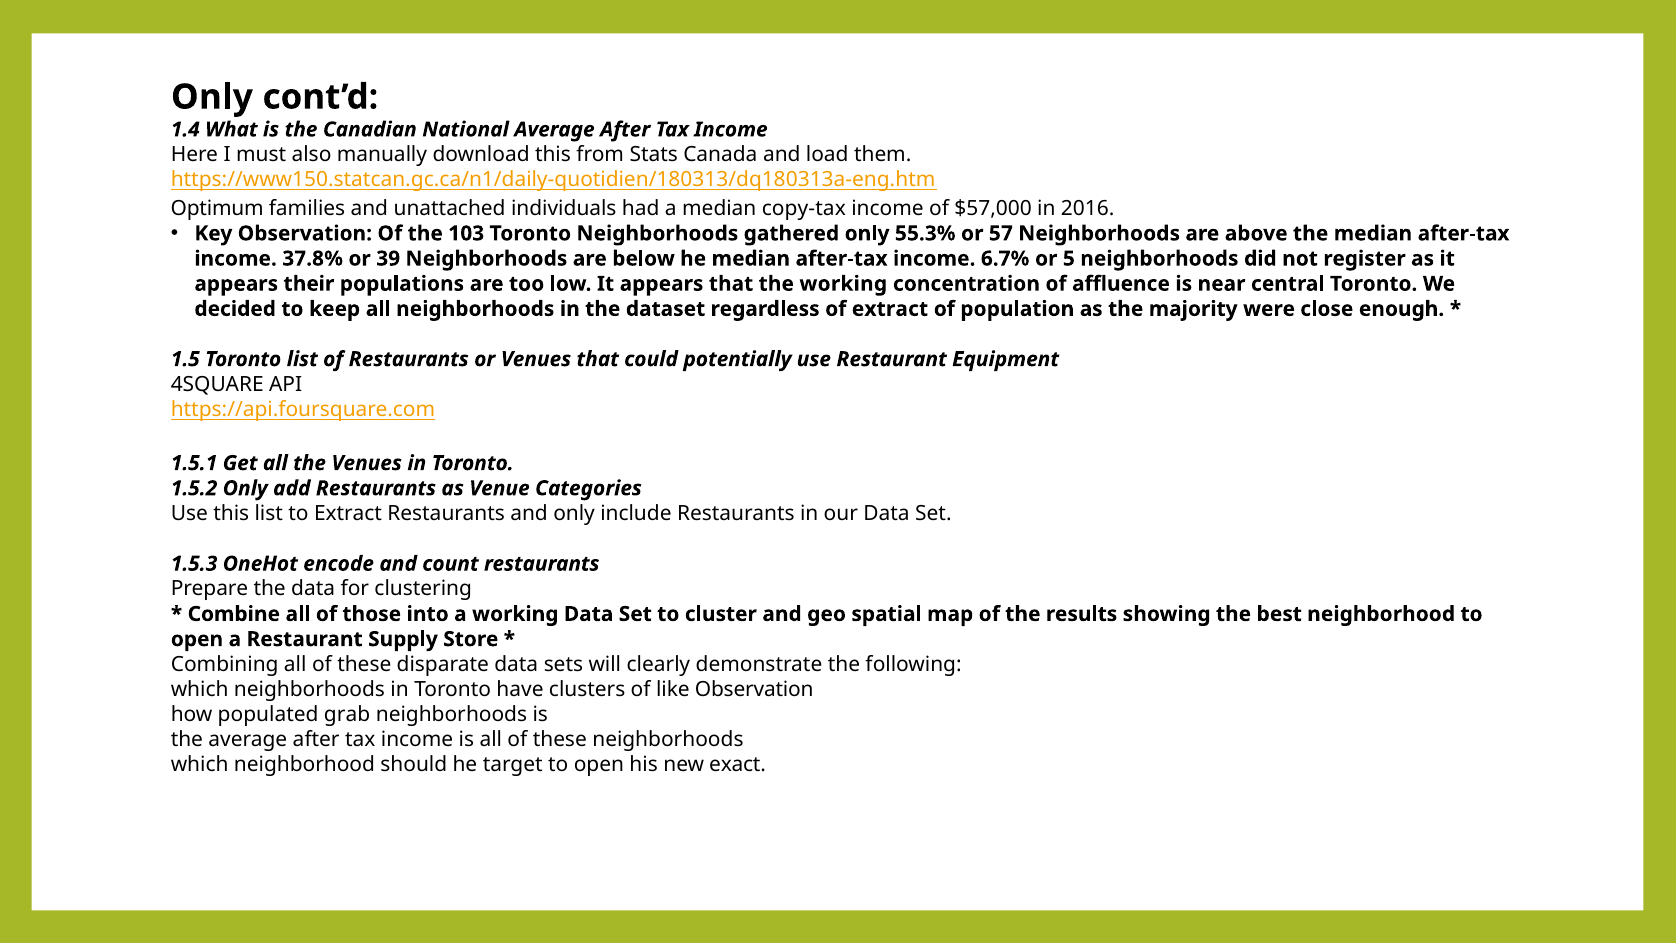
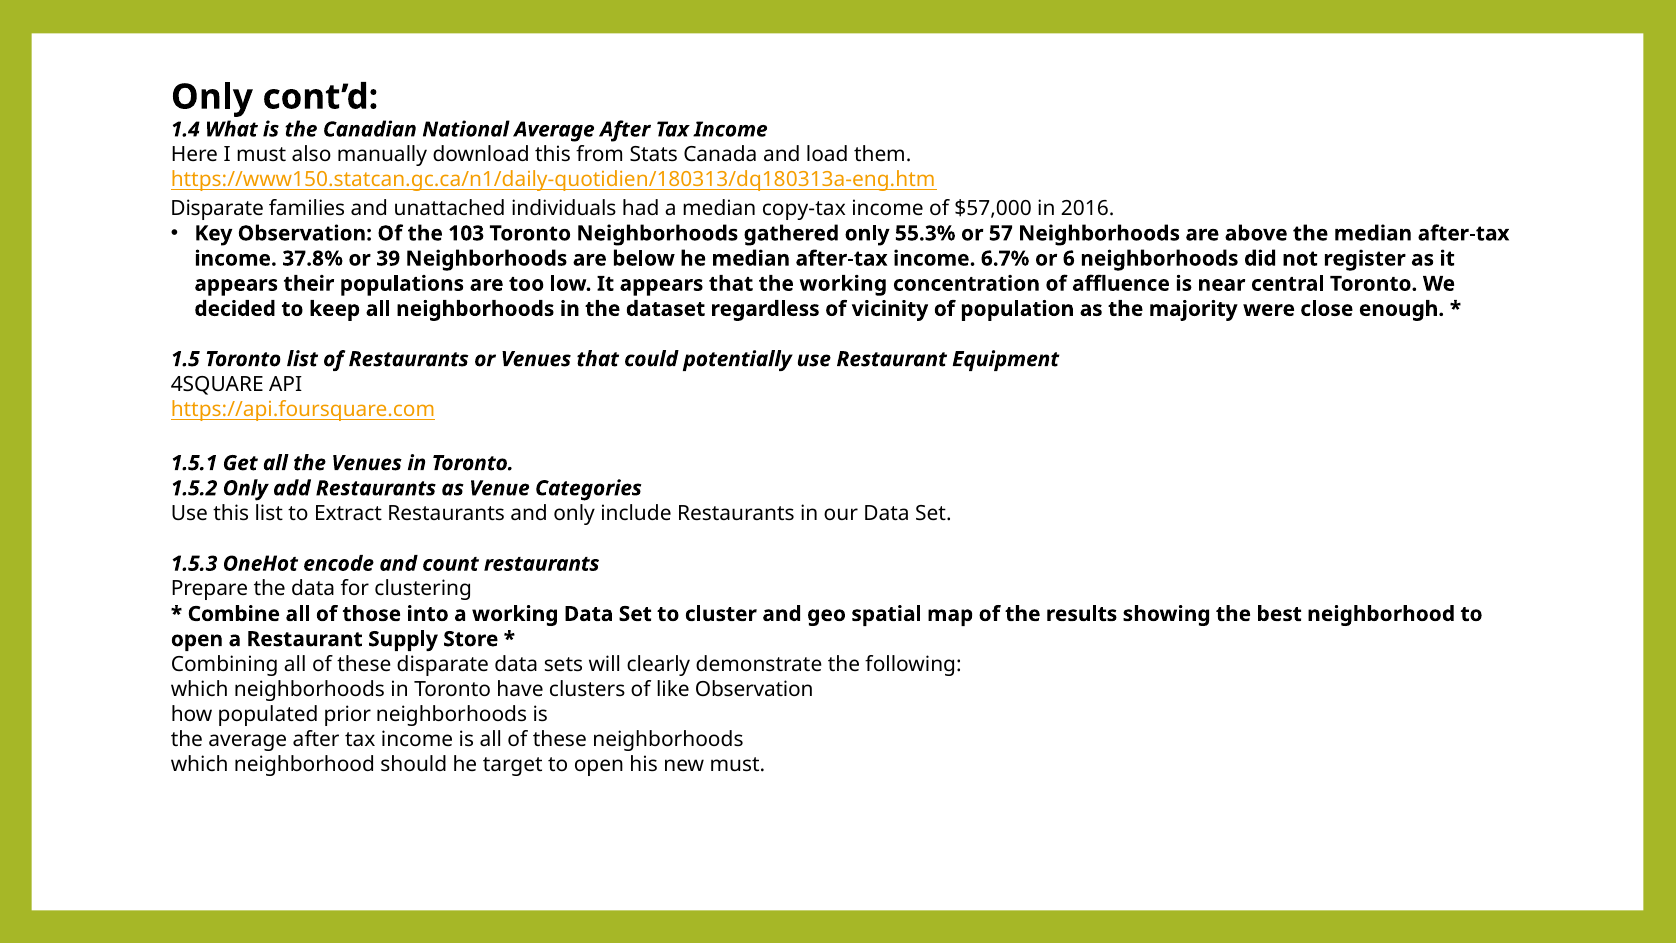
Optimum: Optimum -> Disparate (217, 208)
5: 5 -> 6 (1069, 259)
of extract: extract -> vicinity (890, 309)
grab: grab -> prior (347, 714)
new exact: exact -> must (737, 765)
